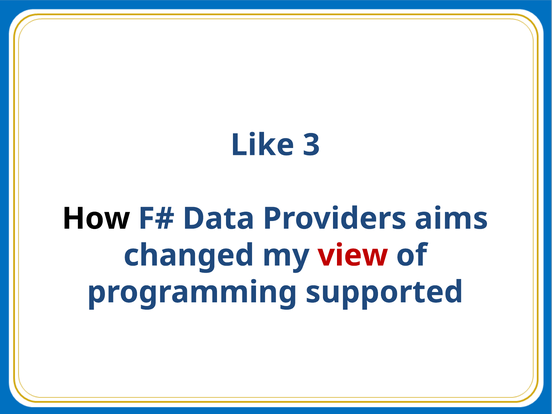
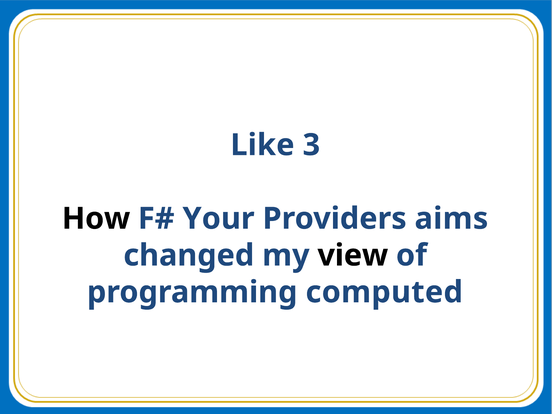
Data: Data -> Your (219, 219)
view colour: red -> black (353, 255)
supported: supported -> computed (384, 292)
